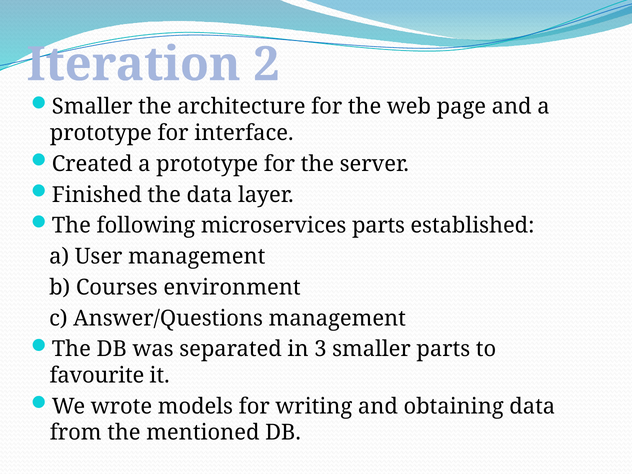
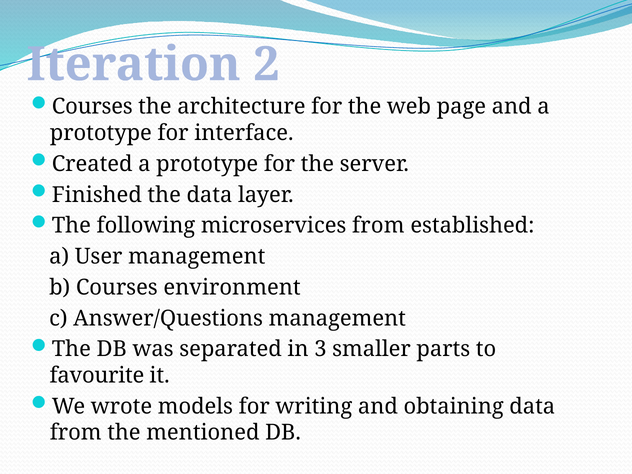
Smaller: Smaller -> Courses (92, 107)
microservices parts: parts -> from (378, 226)
